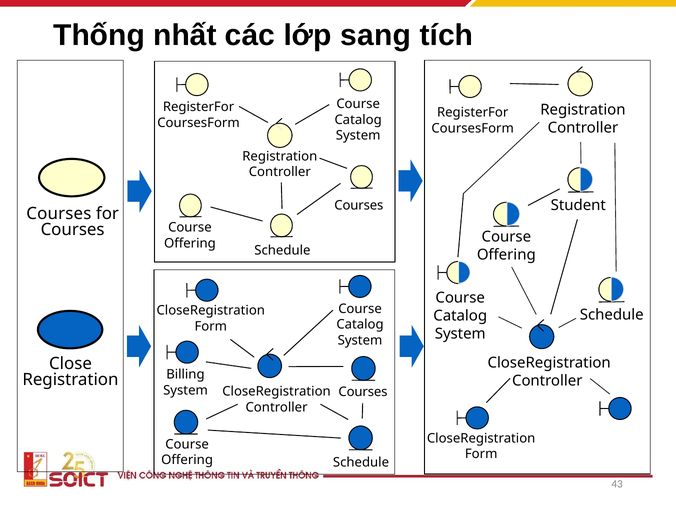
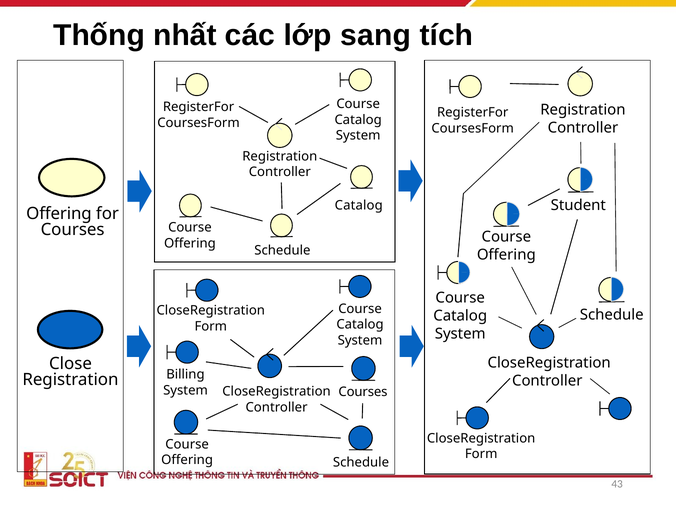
Courses: Courses -> Catalog (359, 205)
Courses: Courses -> Offering (59, 213)
